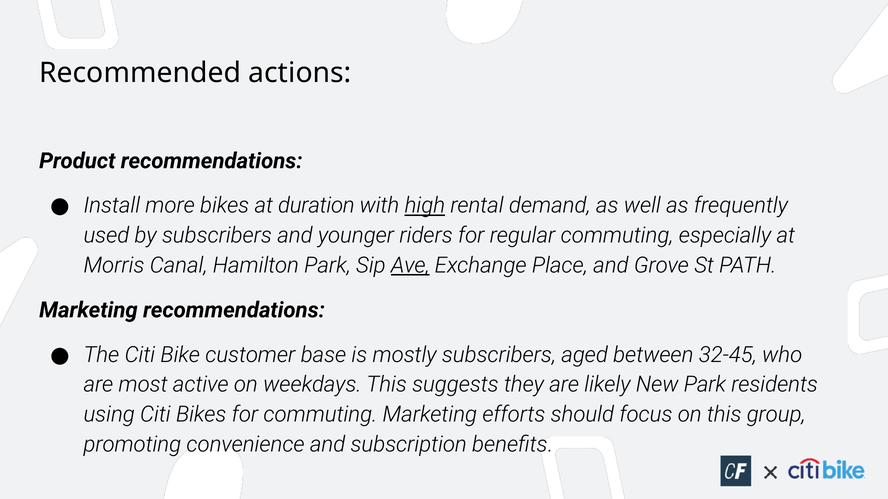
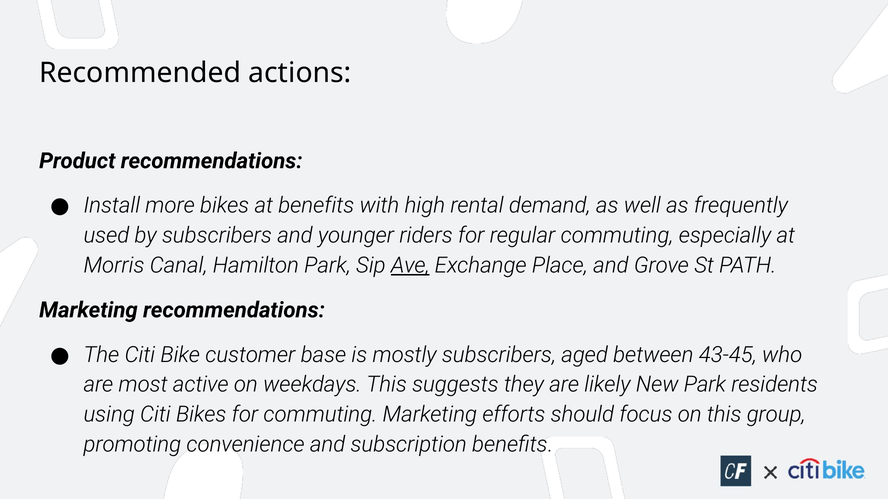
at duration: duration -> benefits (316, 206)
high underline: present -> none (425, 206)
32-45: 32-45 -> 43-45 (728, 355)
